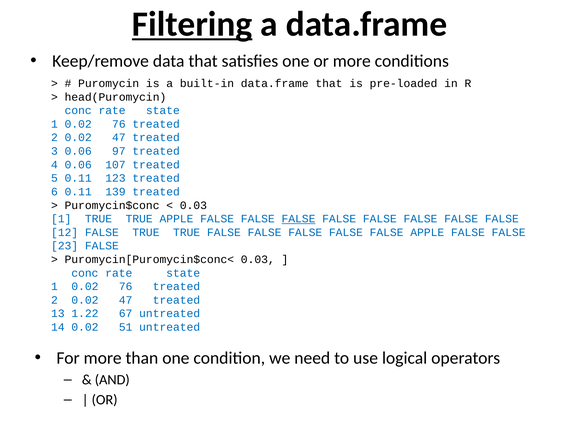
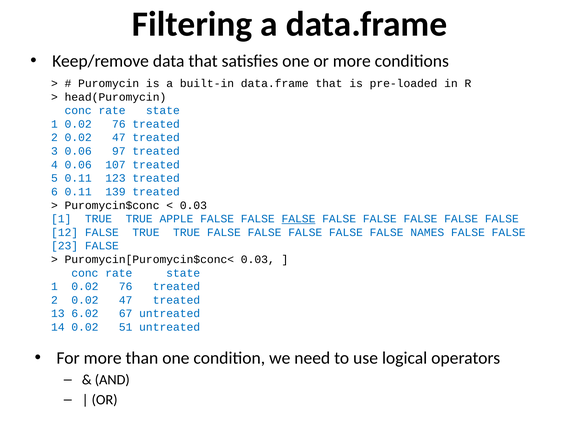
Filtering underline: present -> none (192, 24)
FALSE APPLE: APPLE -> NAMES (427, 232)
1.22: 1.22 -> 6.02 (85, 314)
